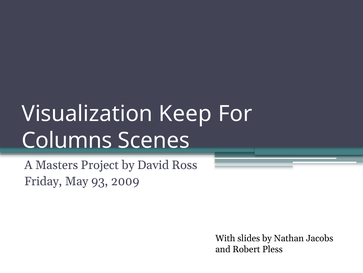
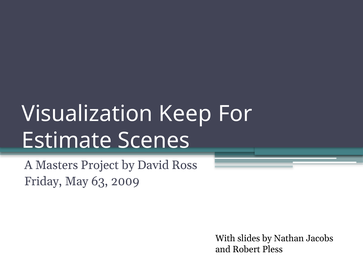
Columns: Columns -> Estimate (67, 140)
93: 93 -> 63 (100, 181)
